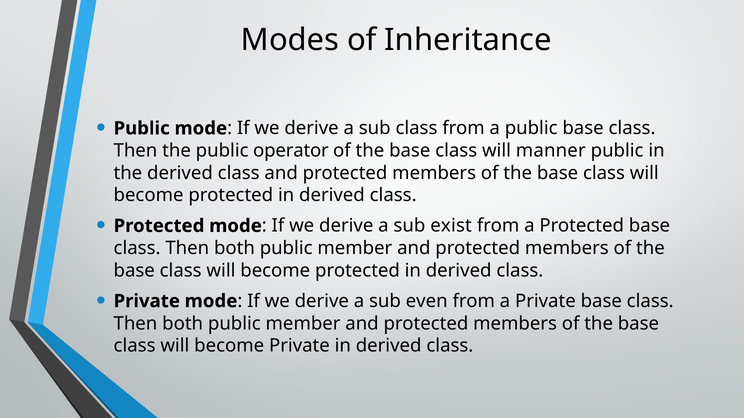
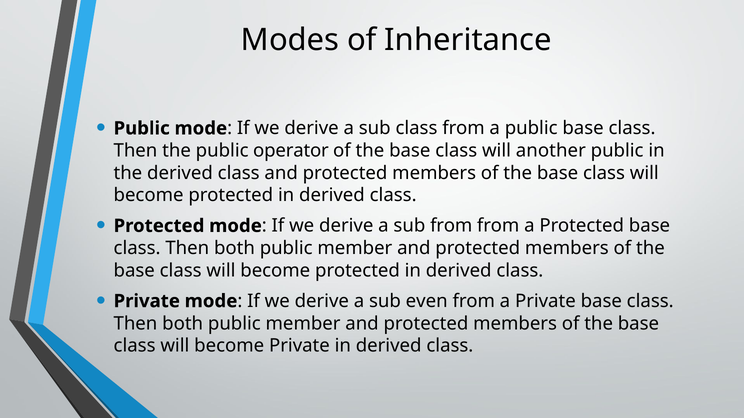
manner: manner -> another (551, 151)
sub exist: exist -> from (451, 226)
